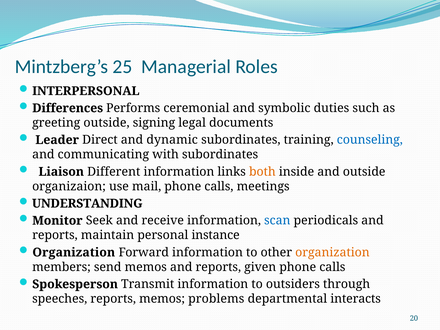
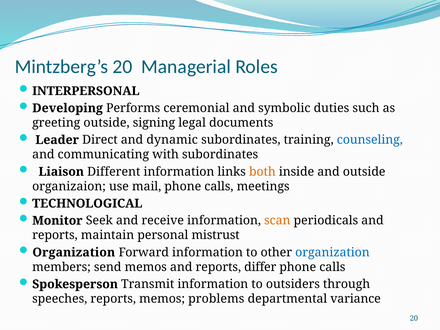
Mintzberg’s 25: 25 -> 20 (122, 67)
Differences: Differences -> Developing (68, 108)
UNDERSTANDING: UNDERSTANDING -> TECHNOLOGICAL (87, 204)
scan colour: blue -> orange (277, 221)
instance: instance -> mistrust (216, 235)
organization colour: orange -> blue (332, 252)
given: given -> differ (260, 267)
interacts: interacts -> variance (356, 299)
